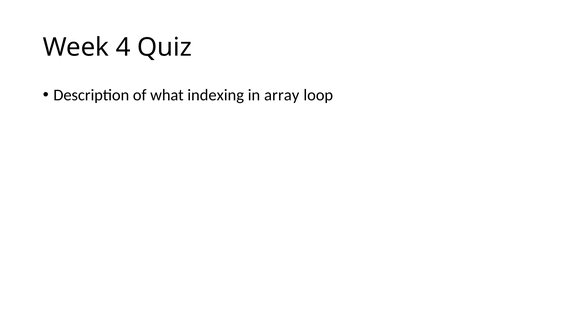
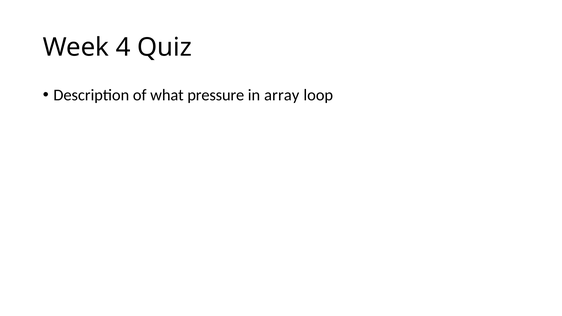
indexing: indexing -> pressure (216, 95)
